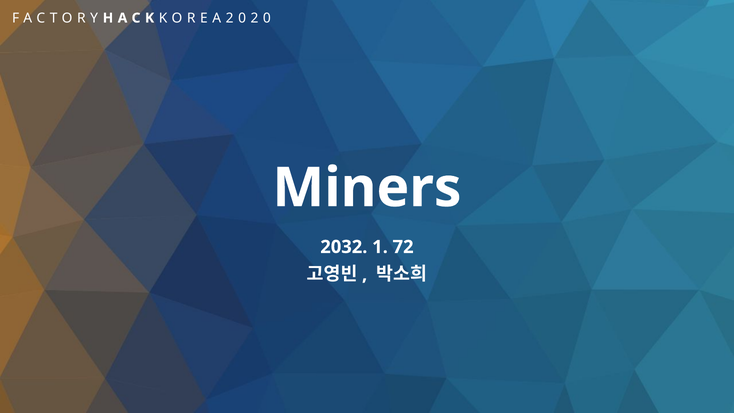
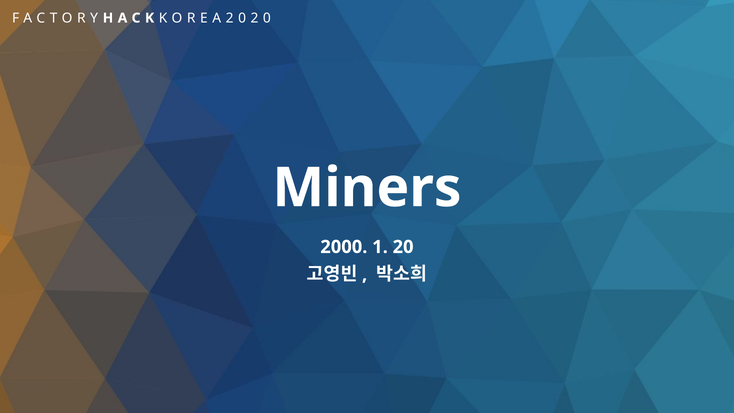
2032: 2032 -> 2000 (344, 247)
72: 72 -> 20 (403, 247)
